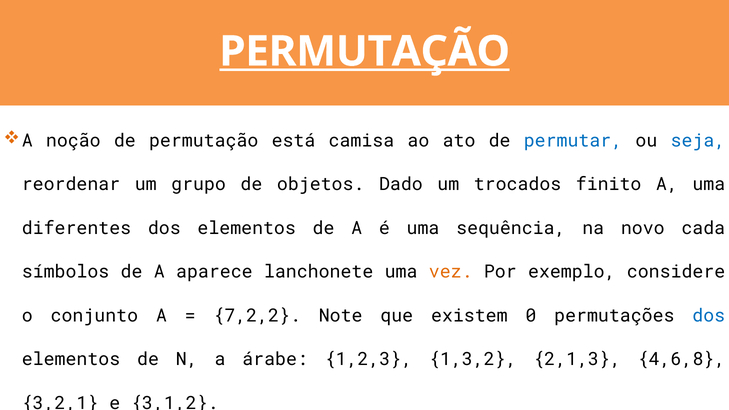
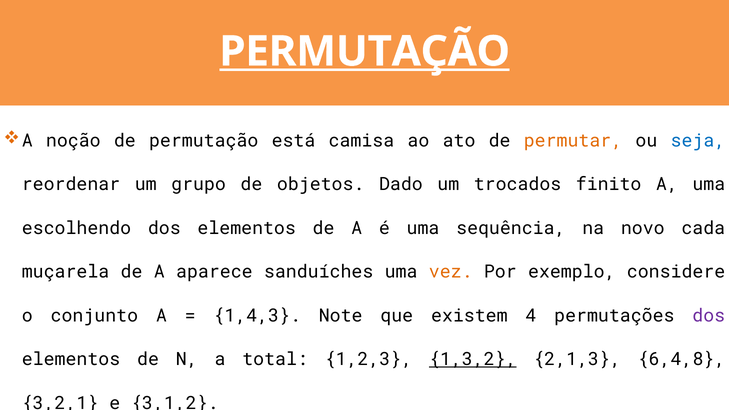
permutar colour: blue -> orange (573, 141)
diferentes: diferentes -> escolhendo (76, 228)
símbolos: símbolos -> muçarela (66, 272)
lanchonete: lanchonete -> sanduíches (319, 272)
7,2,2: 7,2,2 -> 1,4,3 (257, 316)
0: 0 -> 4 (531, 316)
dos colour: blue -> purple (709, 316)
árabe: árabe -> total (275, 359)
1,3,2 underline: none -> present (473, 359)
4,6,8: 4,6,8 -> 6,4,8 (681, 359)
